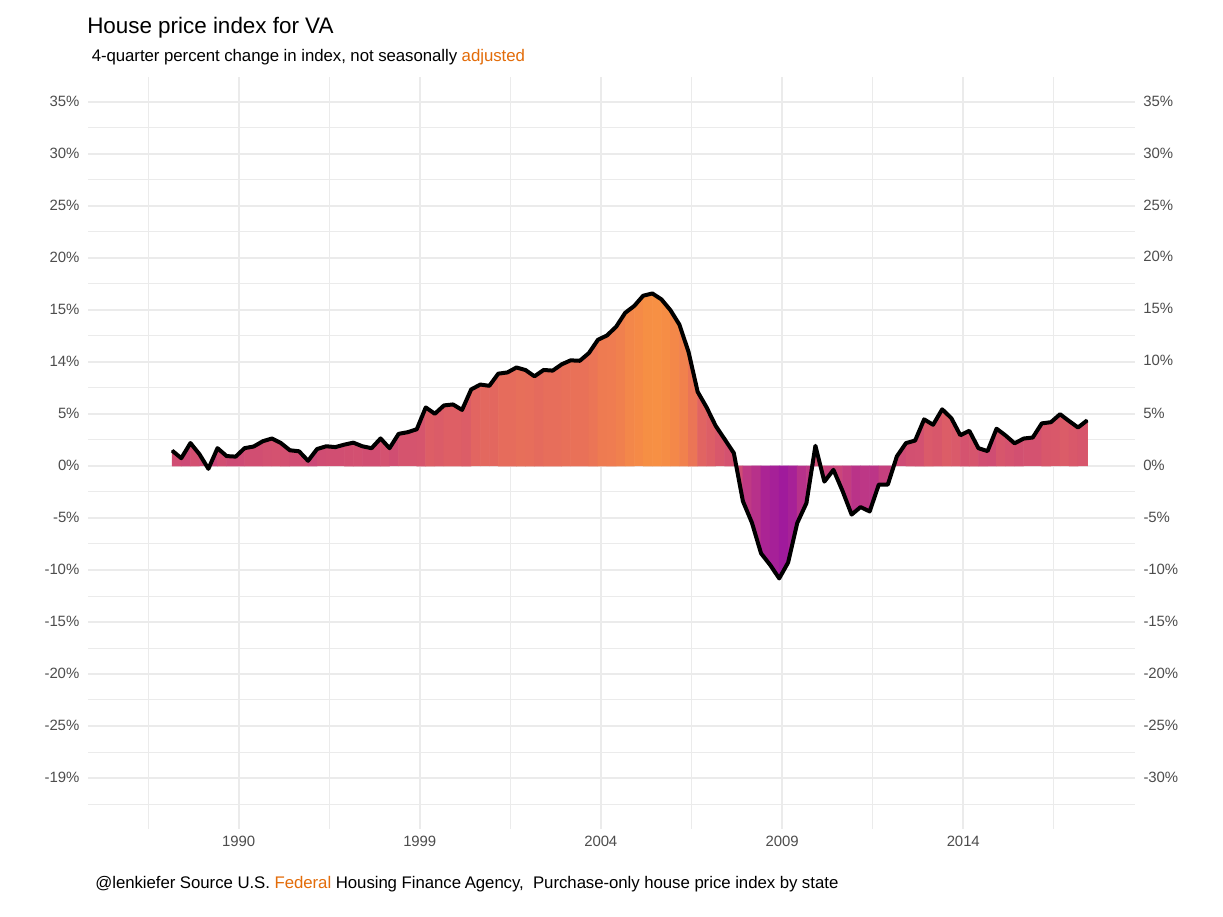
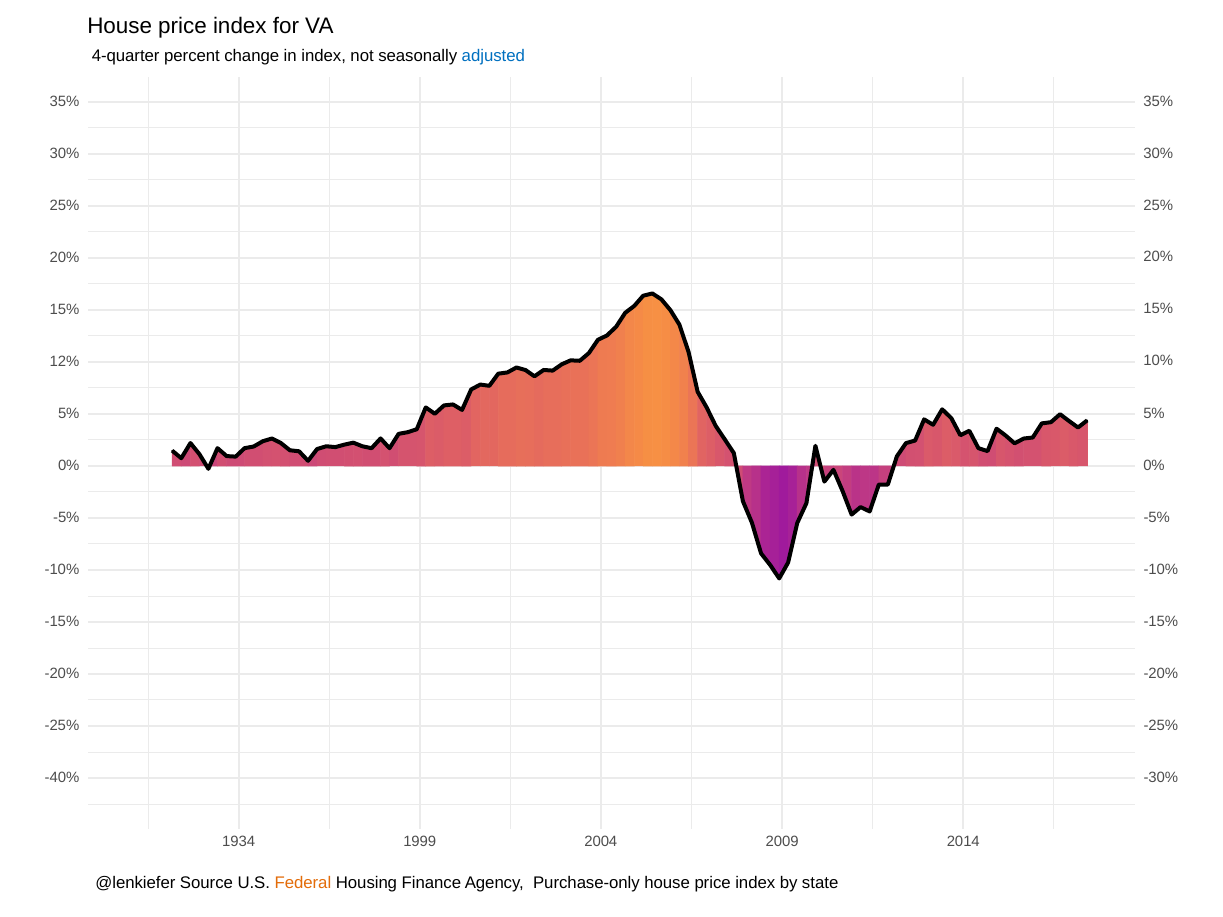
adjusted colour: orange -> blue (493, 56)
14%: 14% -> 12% (65, 361)
-19%: -19% -> -40% (62, 777)
1990: 1990 -> 1934 (239, 842)
